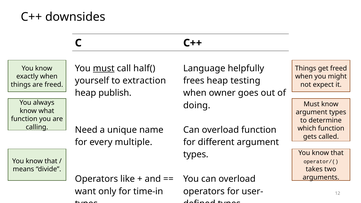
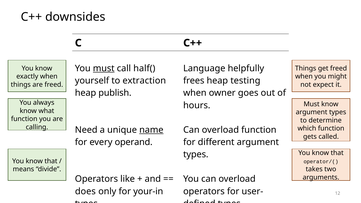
doing: doing -> hours (197, 105)
name underline: none -> present (151, 130)
multiple: multiple -> operand (134, 142)
want: want -> does (85, 191)
time-in: time-in -> your-in (148, 191)
